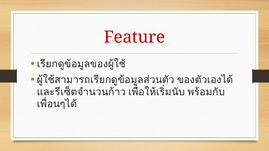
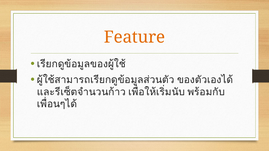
Feature colour: red -> orange (135, 37)
